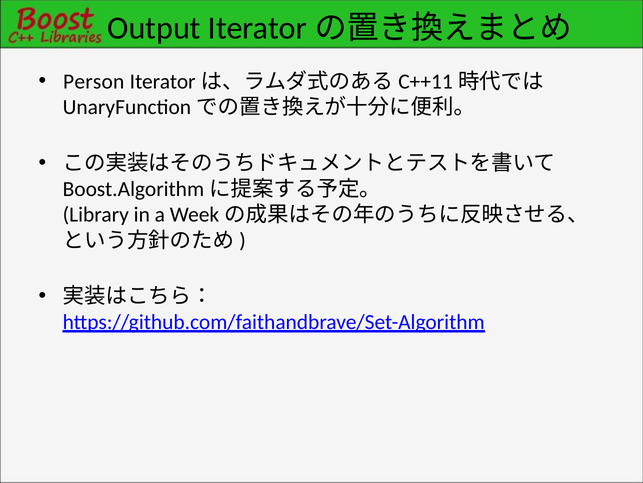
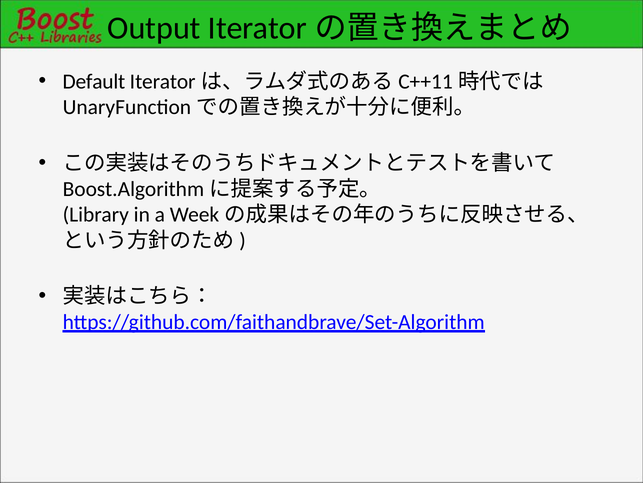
Person: Person -> Default (94, 81)
